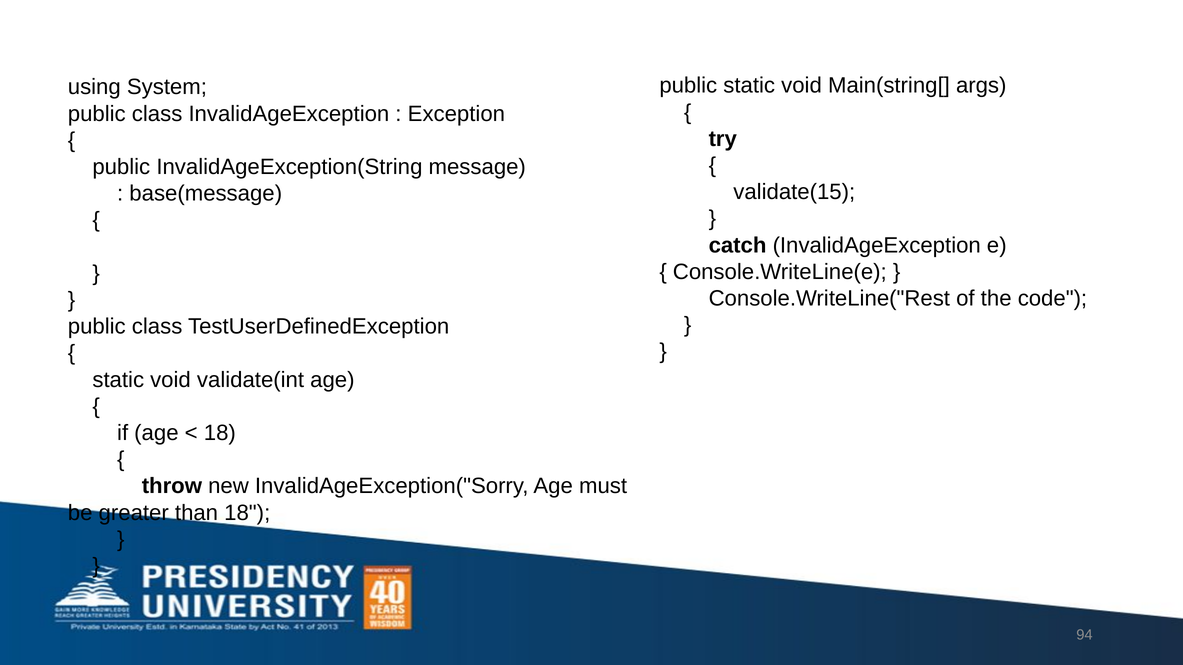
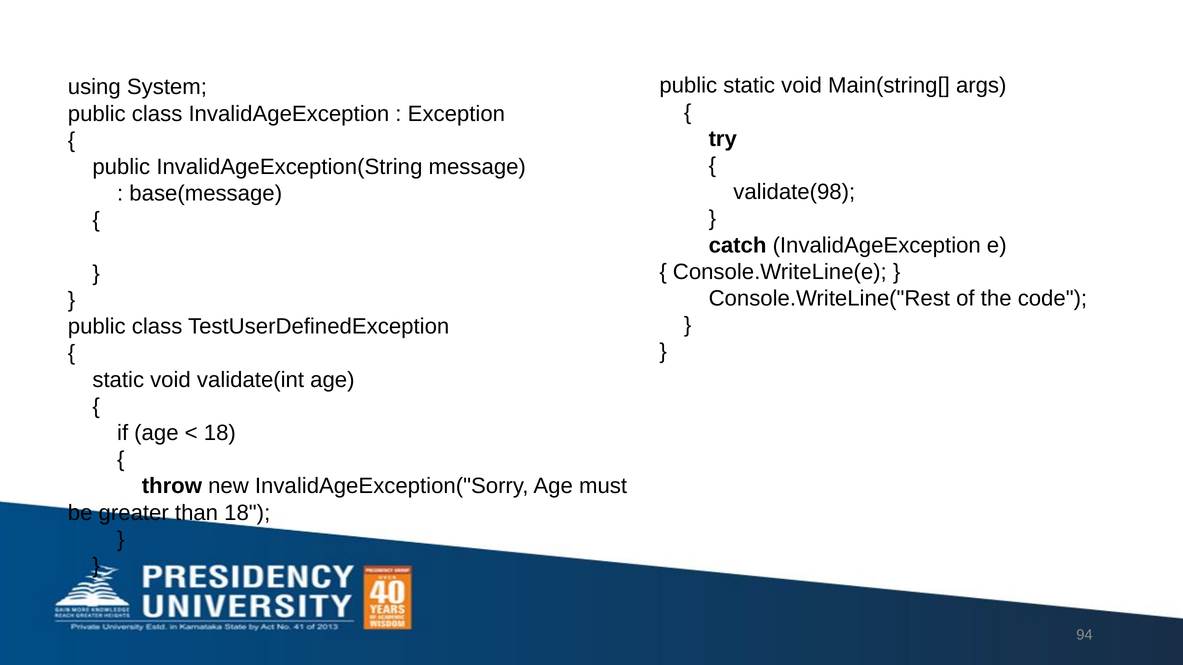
validate(15: validate(15 -> validate(98 (794, 192)
